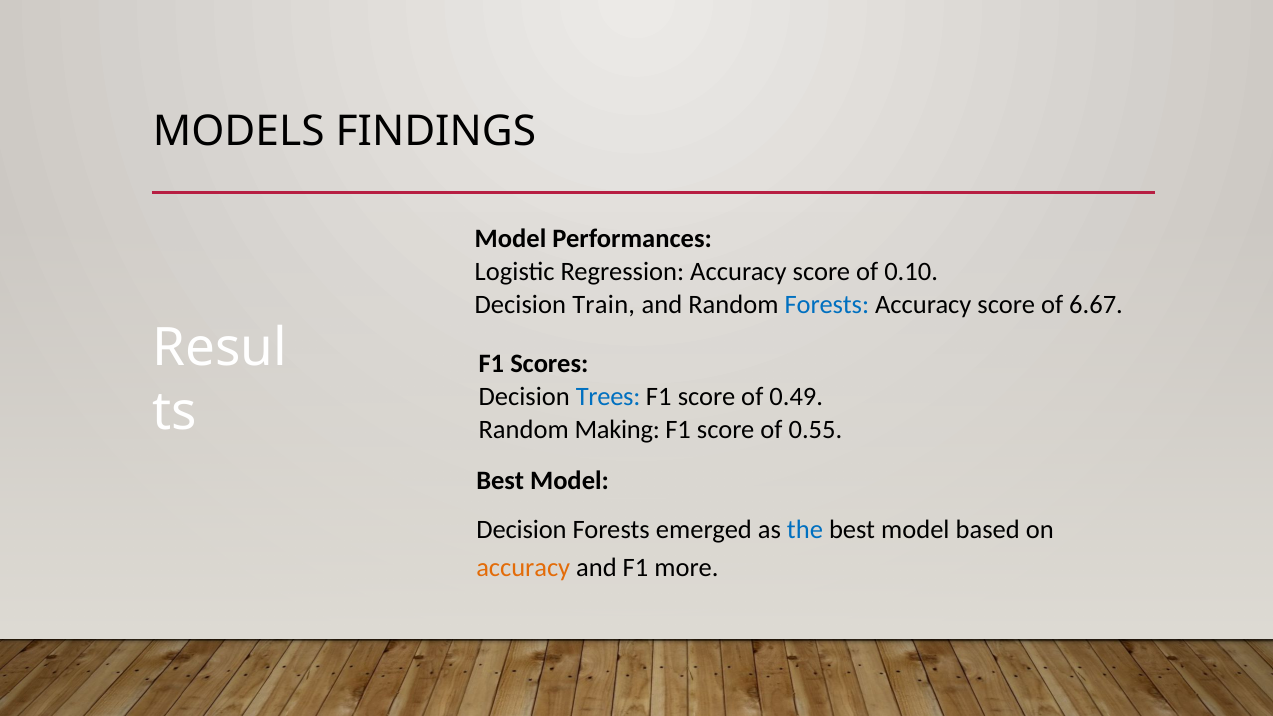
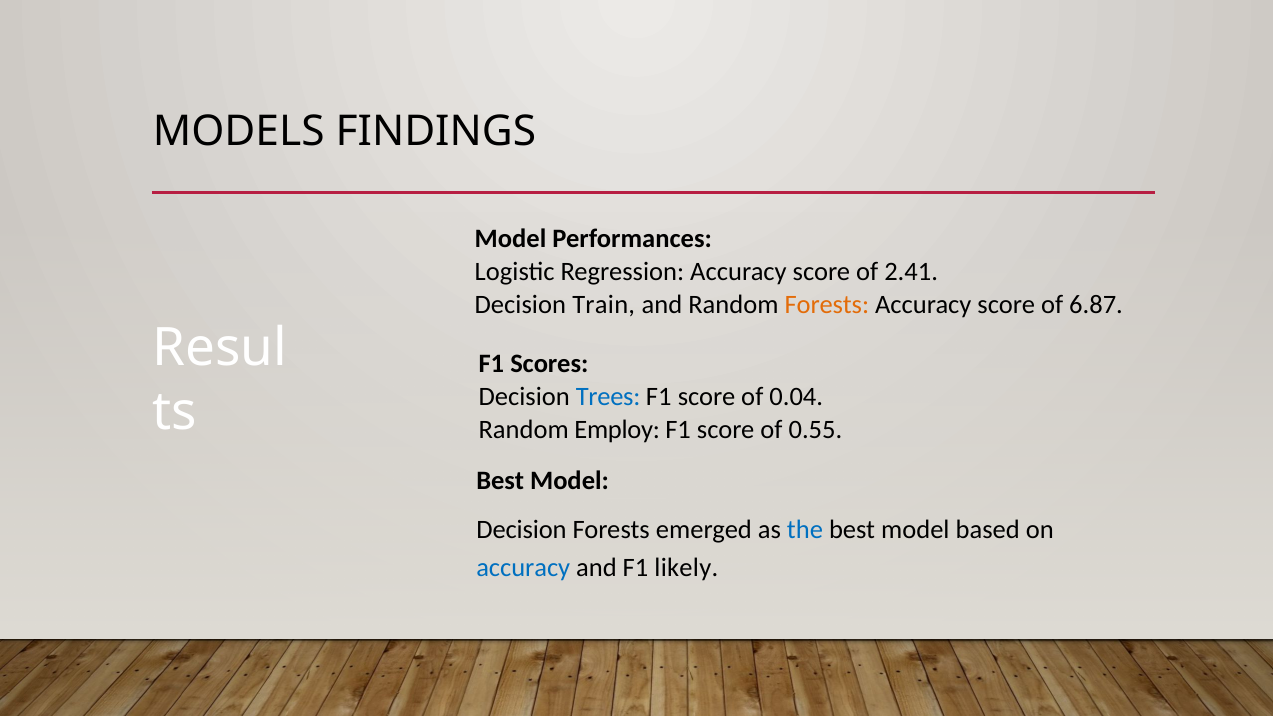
0.10: 0.10 -> 2.41 (911, 272)
Forests colour: blue -> orange (827, 305)
6.67: 6.67 -> 6.87 (1096, 305)
0.49: 0.49 -> 0.04 (796, 397)
Making: Making -> Employ (617, 430)
accuracy colour: orange -> blue (523, 568)
more: more -> likely (686, 568)
